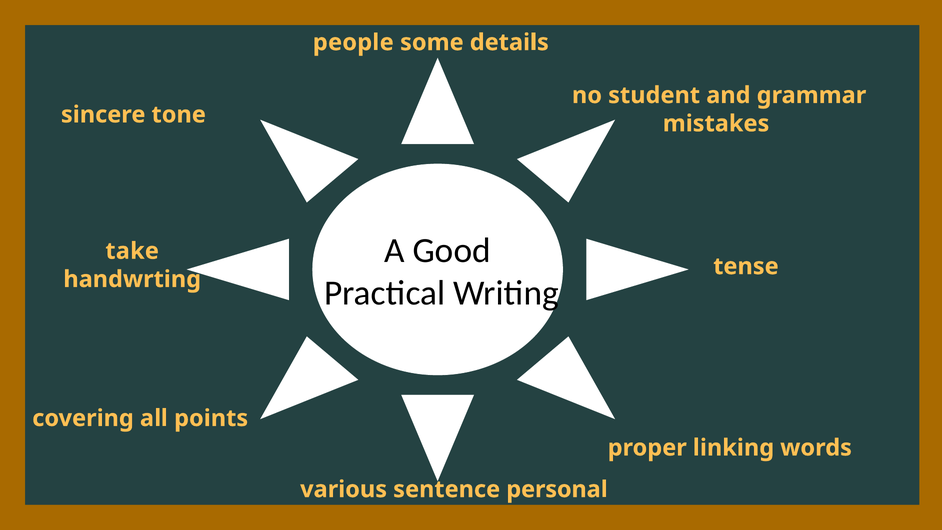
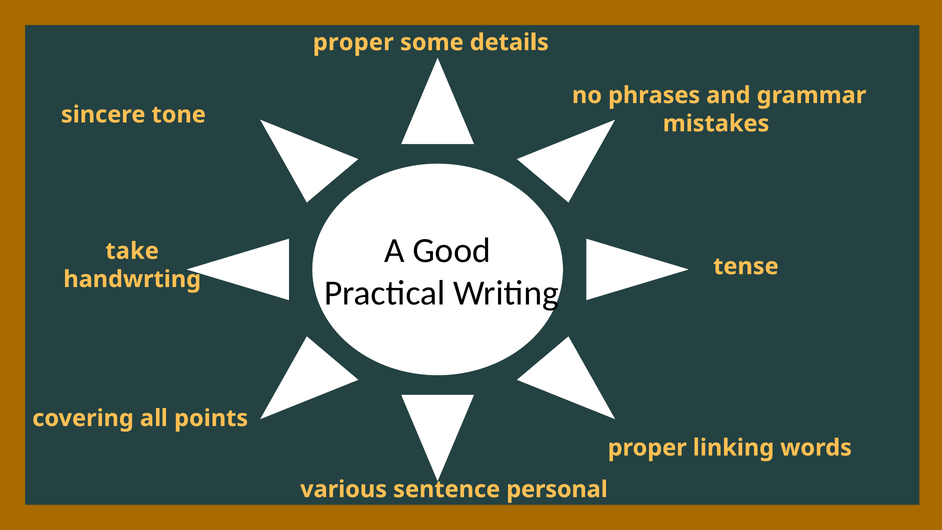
people: people -> proper (353, 42)
student: student -> phrases (654, 95)
